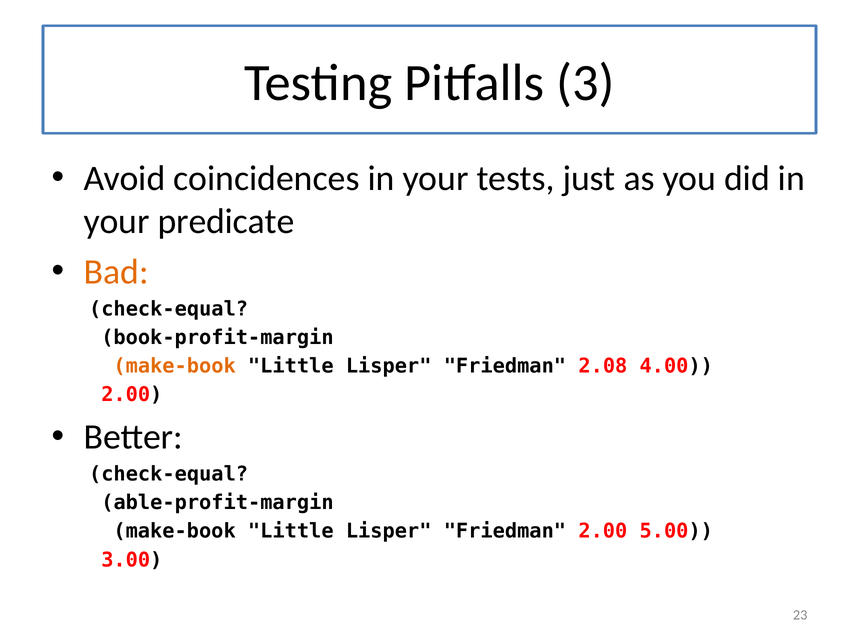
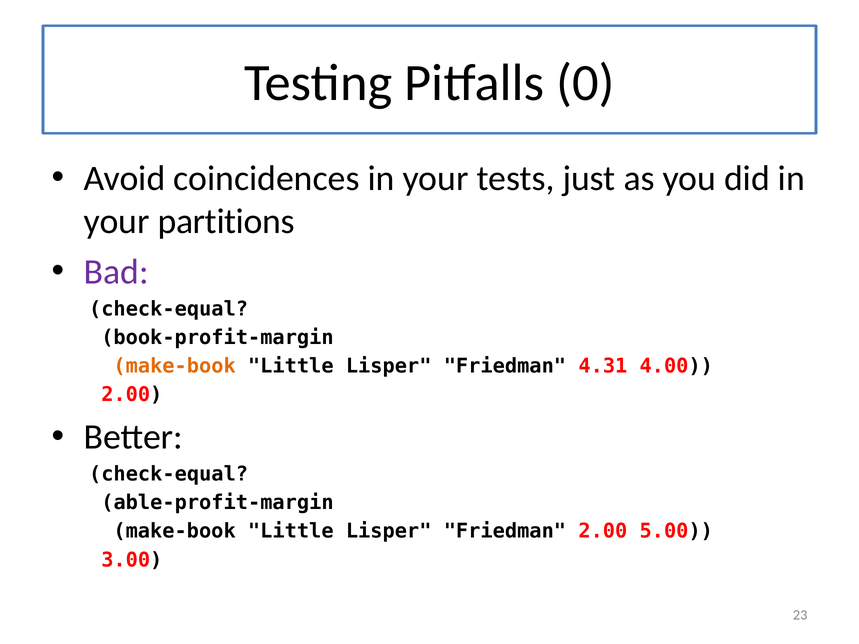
3: 3 -> 0 (585, 83)
predicate: predicate -> partitions (226, 222)
Bad colour: orange -> purple (116, 272)
2.08: 2.08 -> 4.31 (603, 366)
